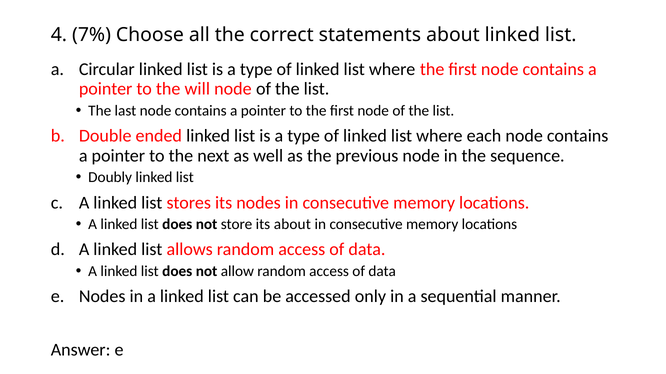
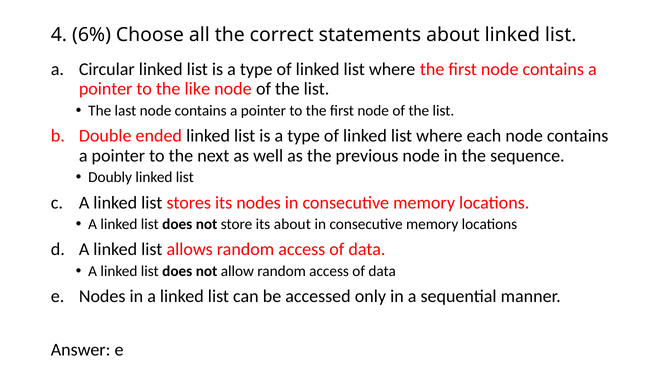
7%: 7% -> 6% (92, 35)
will: will -> like (197, 89)
